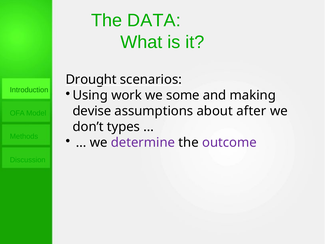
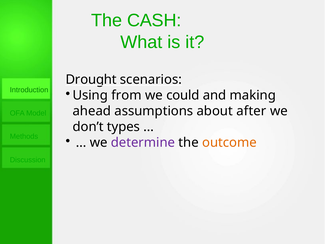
DATA: DATA -> CASH (154, 21)
work: work -> from (127, 95)
some: some -> could (183, 95)
devise: devise -> ahead (92, 111)
outcome colour: purple -> orange (229, 142)
